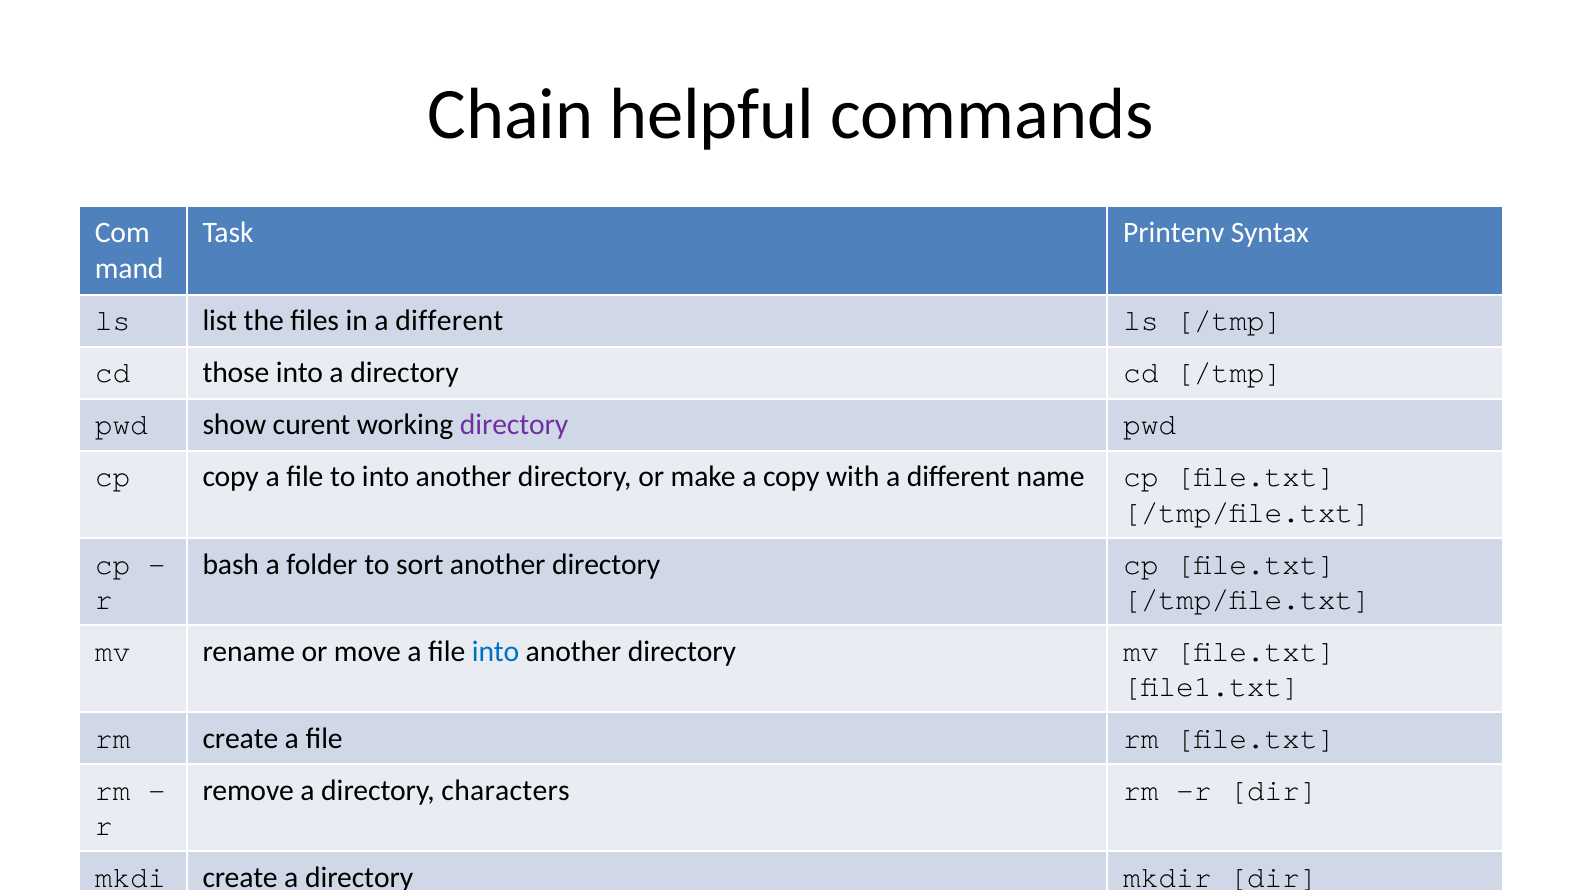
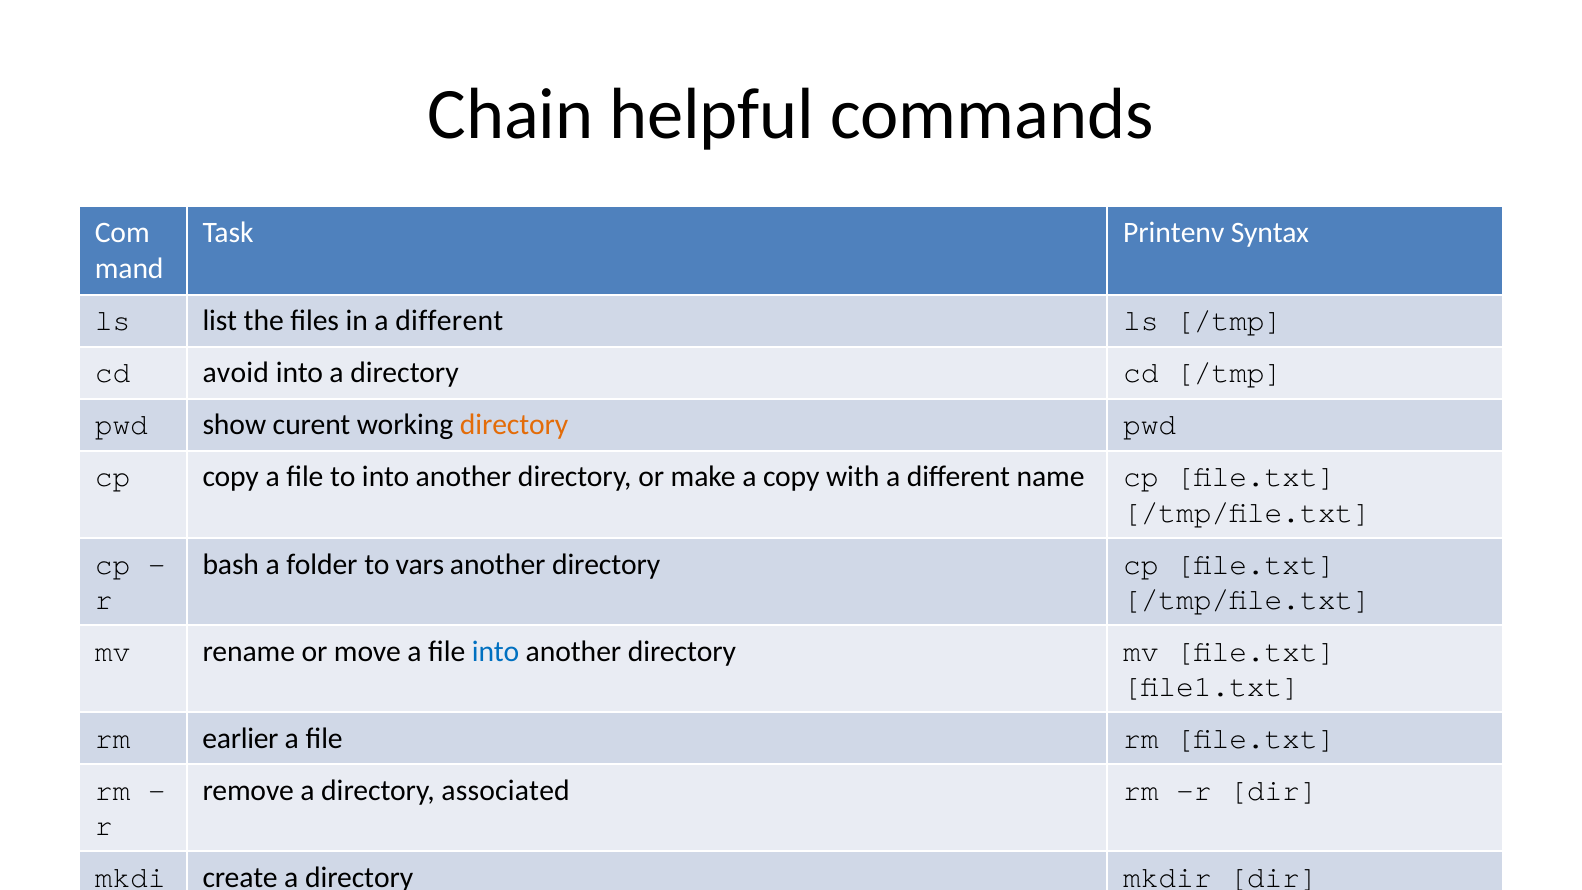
those: those -> avoid (236, 373)
directory colour: purple -> orange (514, 425)
sort: sort -> vars (420, 564)
rm create: create -> earlier (240, 738)
characters: characters -> associated (506, 790)
